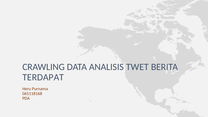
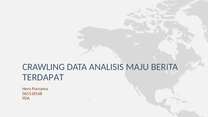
TWET: TWET -> MAJU (137, 67)
